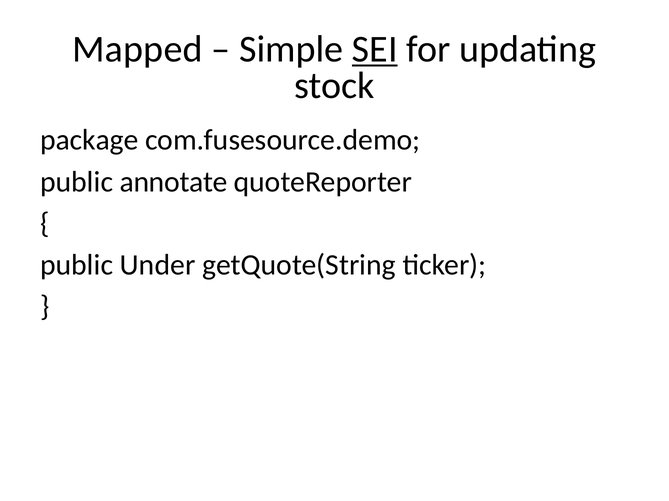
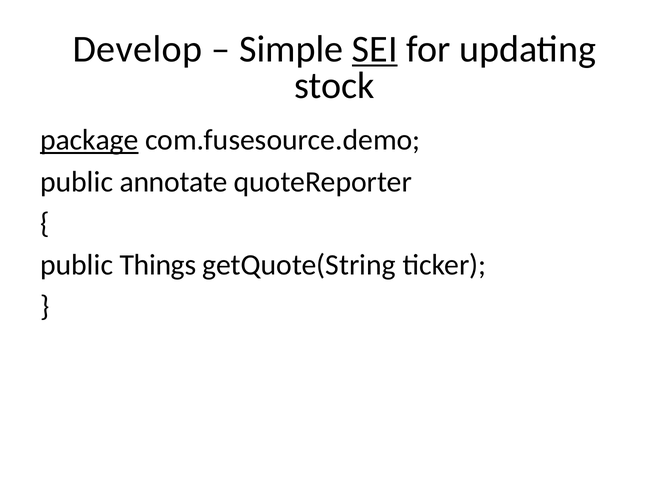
Mapped: Mapped -> Develop (137, 49)
package underline: none -> present (89, 140)
Under: Under -> Things (158, 265)
